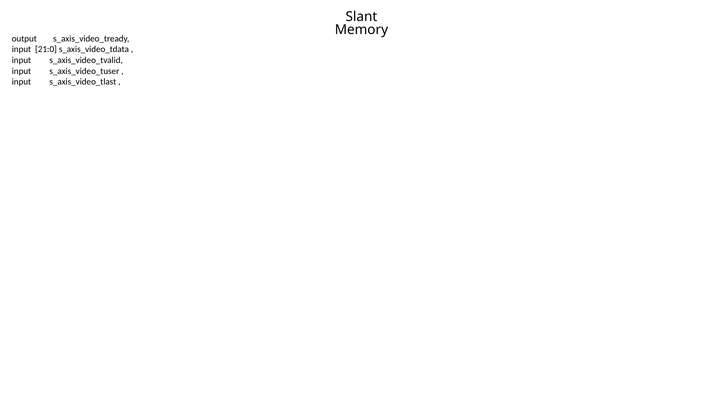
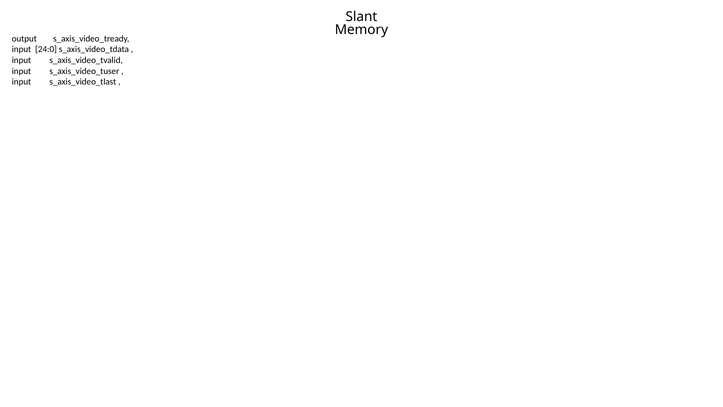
21:0: 21:0 -> 24:0 (46, 49)
